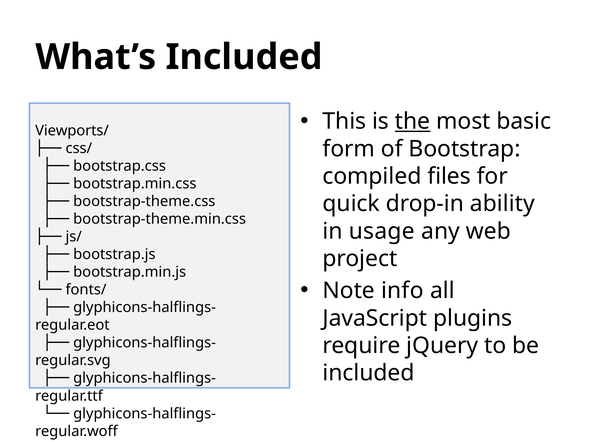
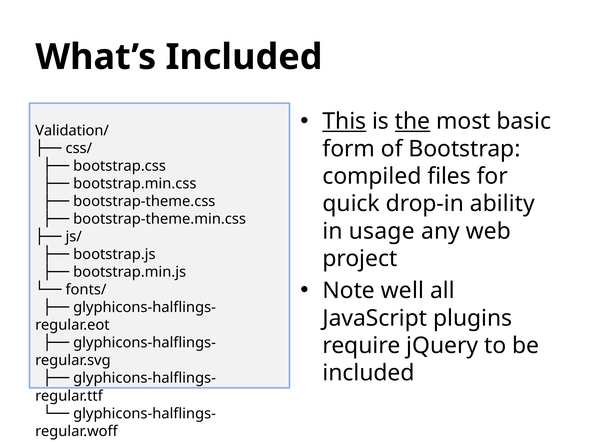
This underline: none -> present (344, 121)
Viewports/: Viewports/ -> Validation/ (72, 131)
info: info -> well (402, 291)
